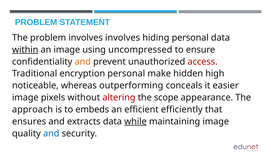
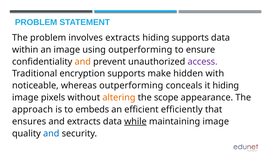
involves involves: involves -> extracts (123, 38)
hiding personal: personal -> supports (190, 38)
within underline: present -> none (25, 49)
using uncompressed: uncompressed -> outperforming (140, 49)
access colour: red -> purple (203, 61)
encryption personal: personal -> supports (126, 73)
high: high -> with (215, 73)
it easier: easier -> hiding (226, 85)
altering colour: red -> orange (119, 97)
